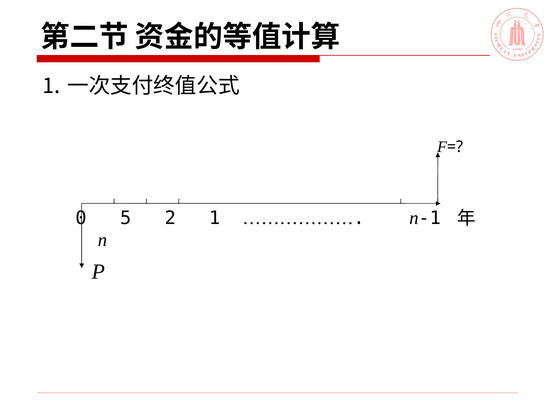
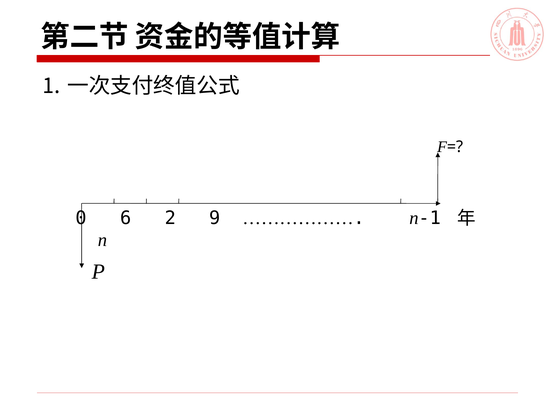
5: 5 -> 6 (126, 218)
1: 1 -> 9 (215, 218)
